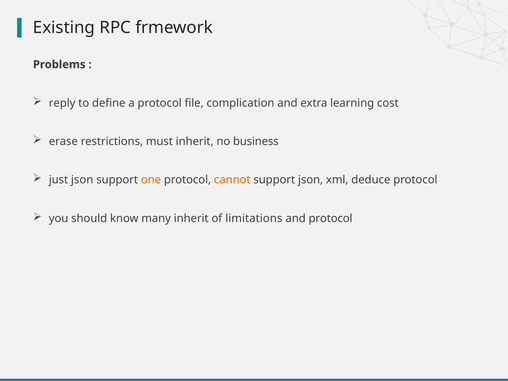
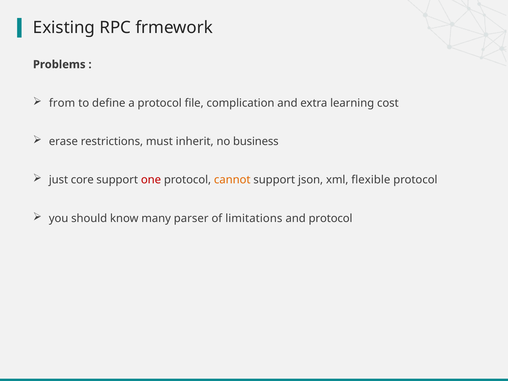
reply: reply -> from (62, 103)
just json: json -> core (82, 180)
one colour: orange -> red (151, 180)
deduce: deduce -> flexible (371, 180)
many inherit: inherit -> parser (191, 218)
